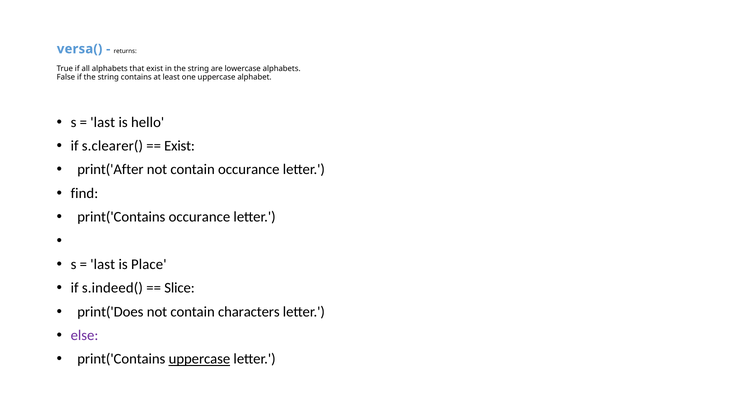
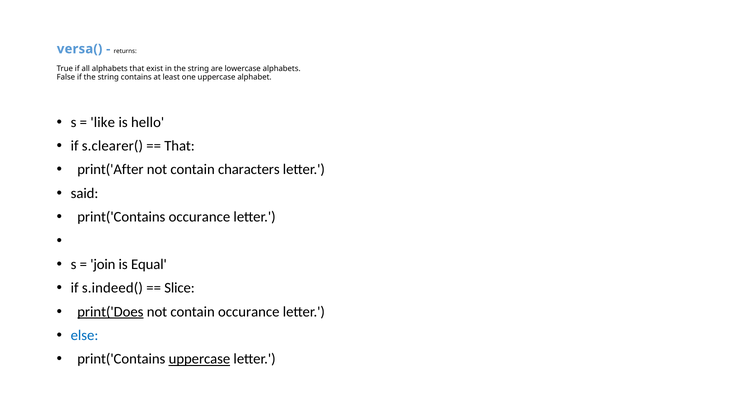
last: last -> like (103, 122)
Exist: Exist -> That (180, 146)
contain occurance: occurance -> characters (249, 169)
find: find -> said (85, 193)
last: last -> join (103, 264)
Place: Place -> Equal (149, 264)
print('Does underline: none -> present (110, 311)
contain characters: characters -> occurance (249, 311)
else colour: purple -> blue (84, 335)
